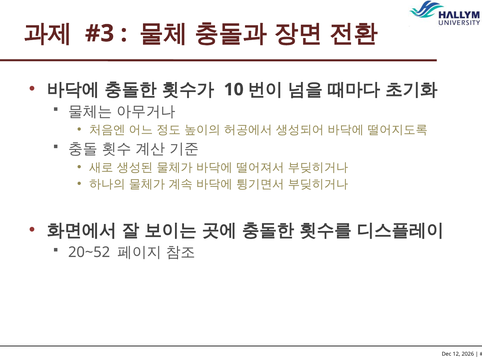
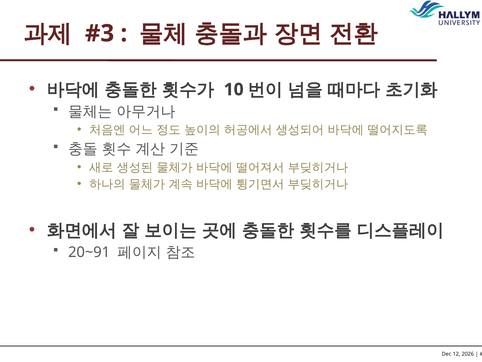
20~52: 20~52 -> 20~91 (89, 252)
